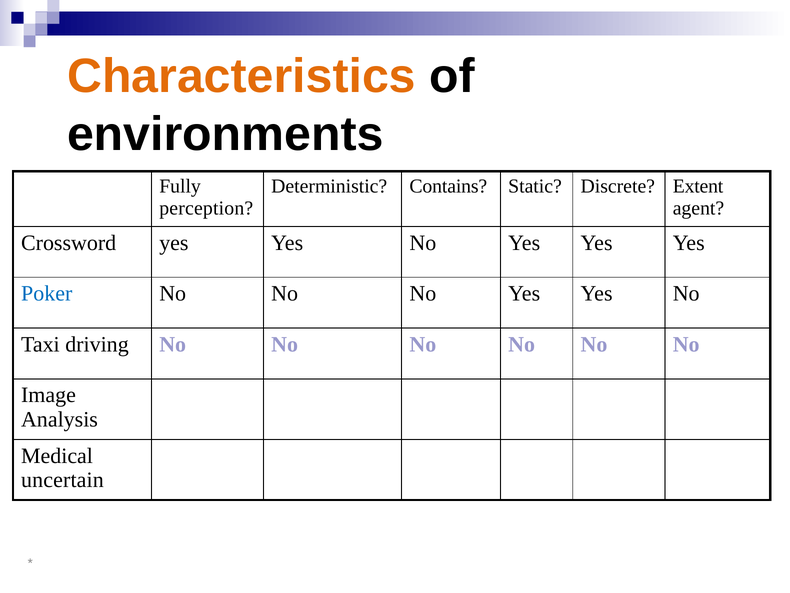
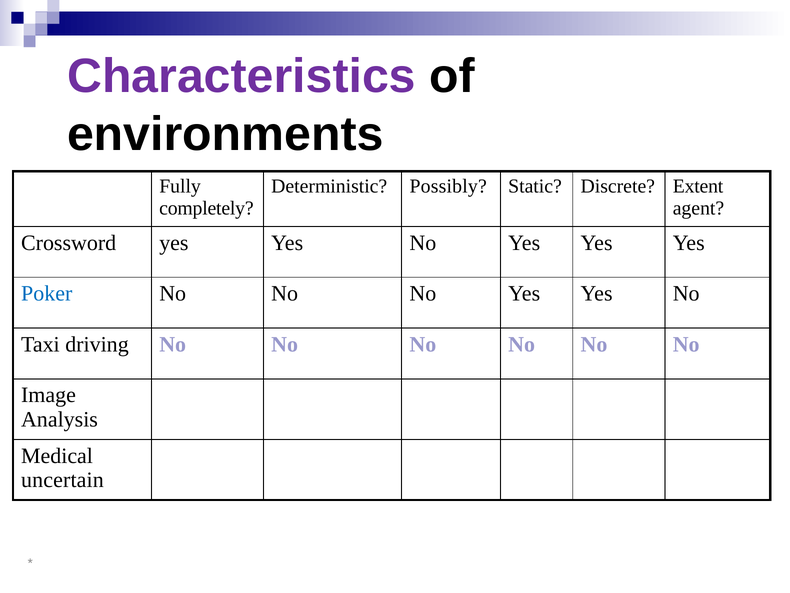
Characteristics colour: orange -> purple (241, 76)
Contains: Contains -> Possibly (448, 186)
perception: perception -> completely (206, 208)
